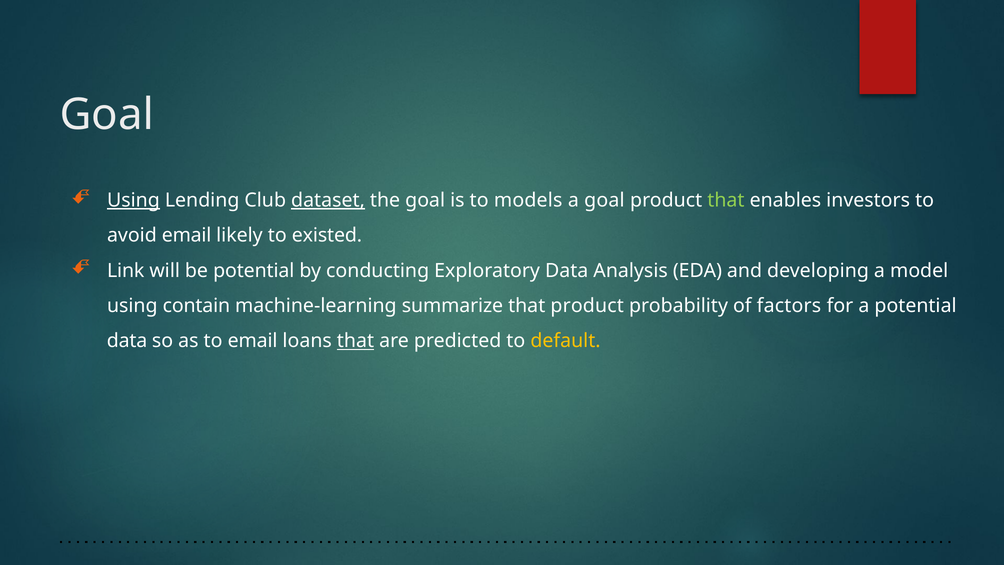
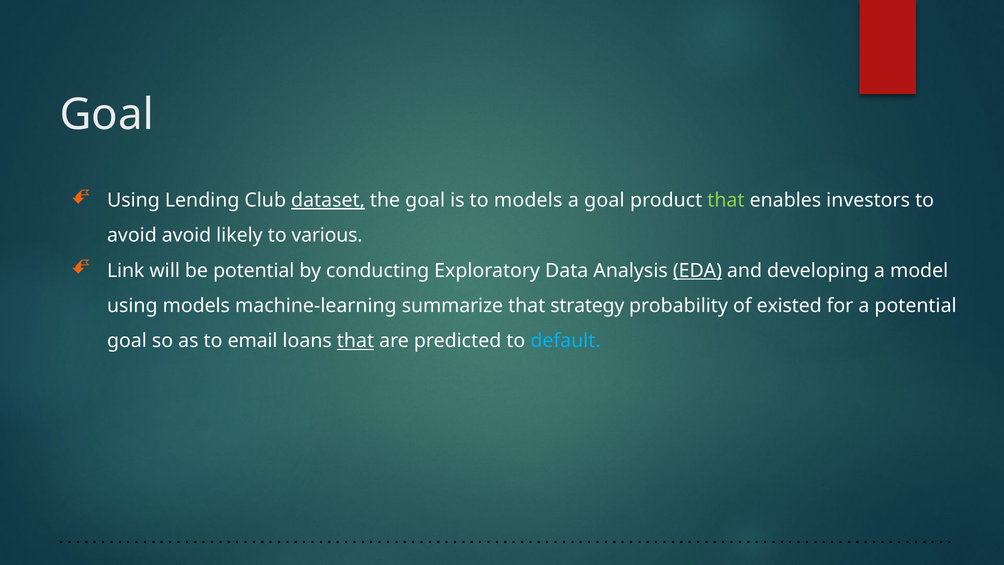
Using underline: present -> none (133, 200)
avoid email: email -> avoid (187, 235)
existed: existed -> various (327, 235)
EDA underline: none -> present (697, 271)
using contain: contain -> models (196, 306)
that product: product -> strategy (587, 306)
factors: factors -> existed (789, 306)
data: data -> goal (127, 341)
default colour: yellow -> light blue (565, 341)
